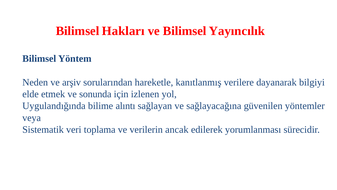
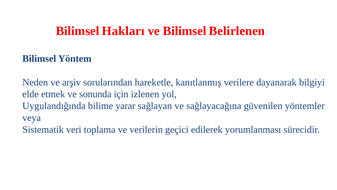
Yayıncılık: Yayıncılık -> Belirlenen (237, 31)
alıntı: alıntı -> yarar (125, 106)
ancak: ancak -> geçici (177, 129)
